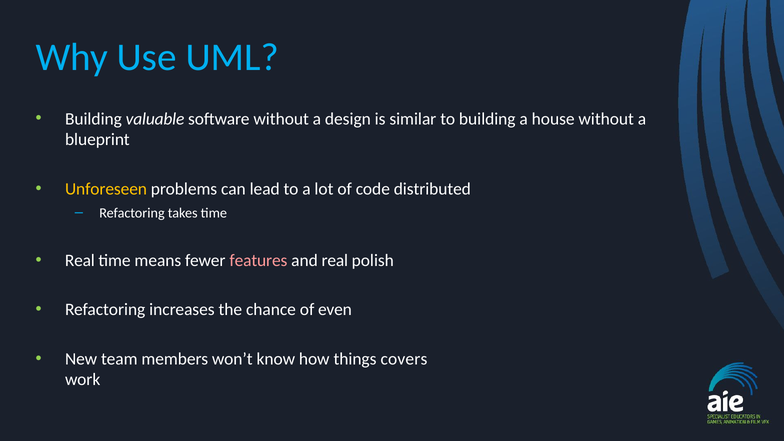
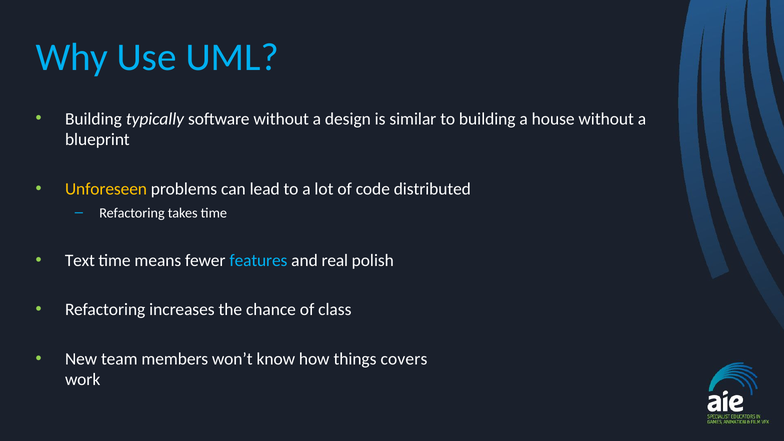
valuable: valuable -> typically (155, 119)
Real: Real -> Text (80, 260)
features colour: pink -> light blue (258, 260)
even: even -> class (335, 310)
